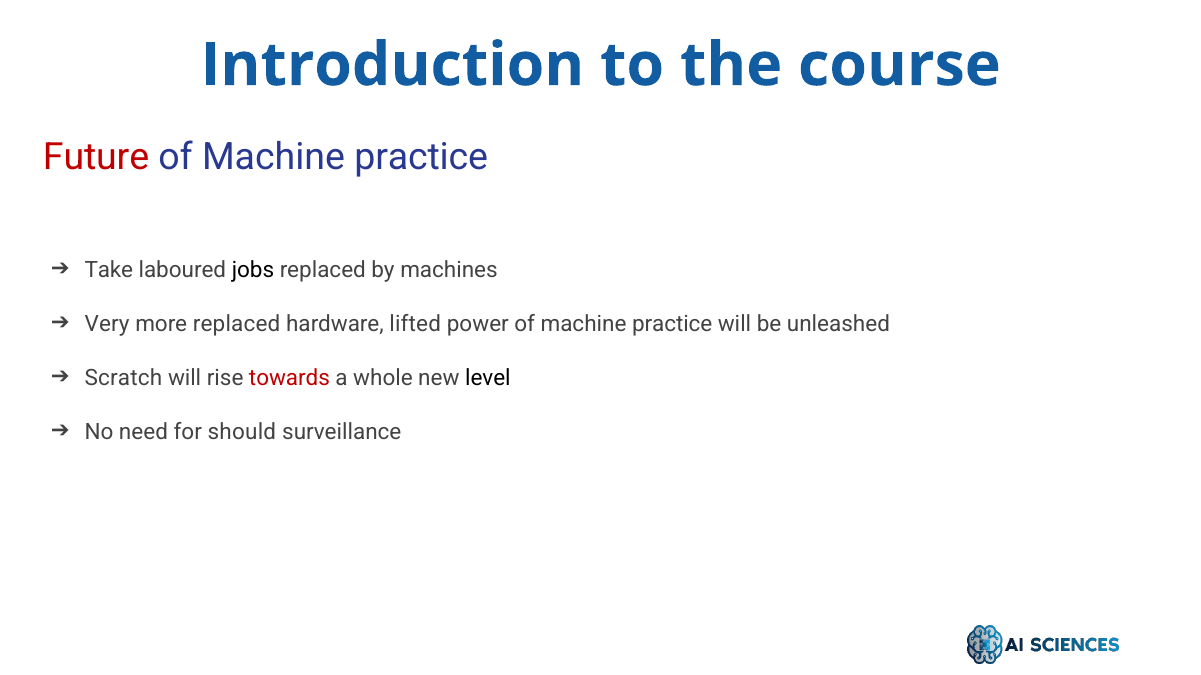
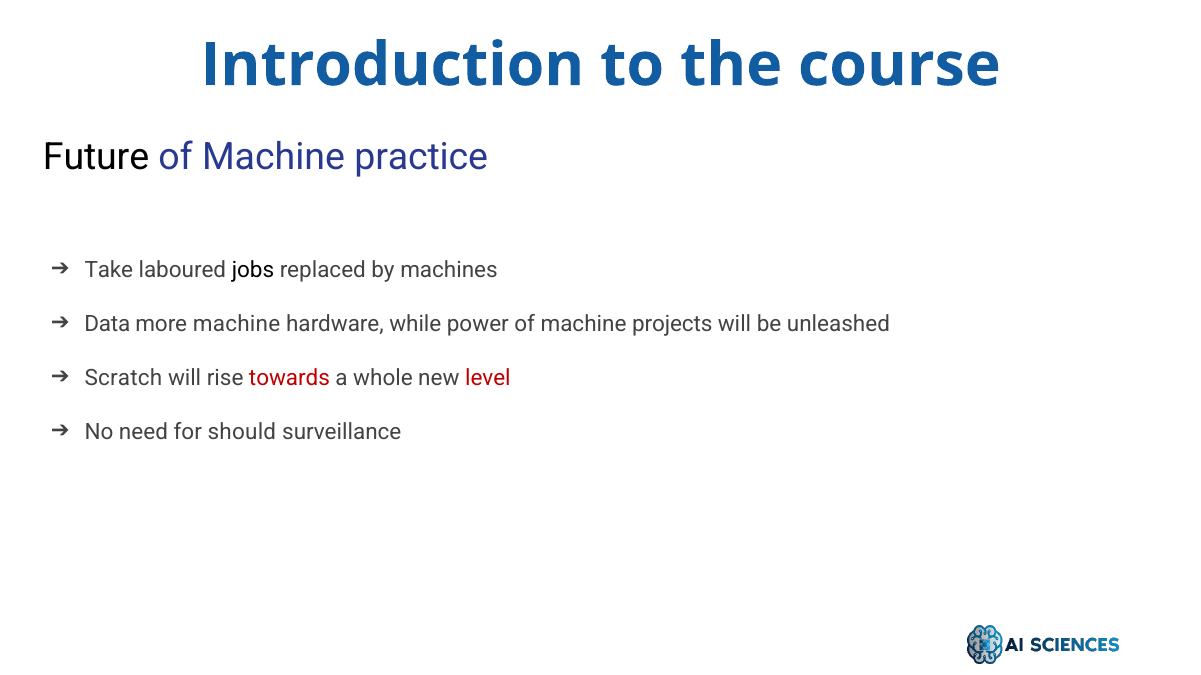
Future colour: red -> black (96, 158)
Very: Very -> Data (107, 324)
more replaced: replaced -> machine (237, 324)
lifted: lifted -> while (415, 324)
power of machine practice: practice -> projects (672, 324)
level colour: black -> red (488, 378)
